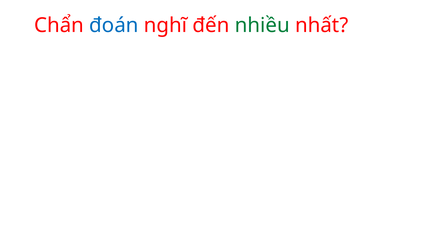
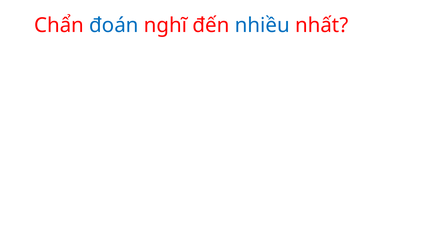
nhiều colour: green -> blue (262, 25)
